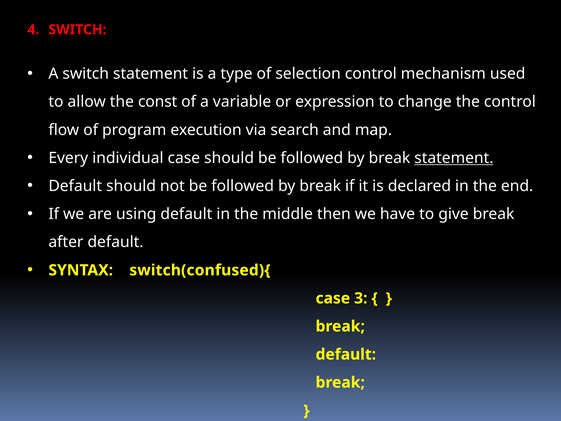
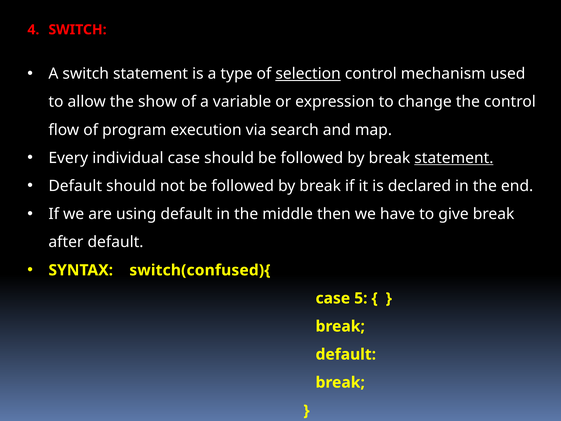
selection underline: none -> present (308, 74)
const: const -> show (158, 102)
3: 3 -> 5 (361, 298)
